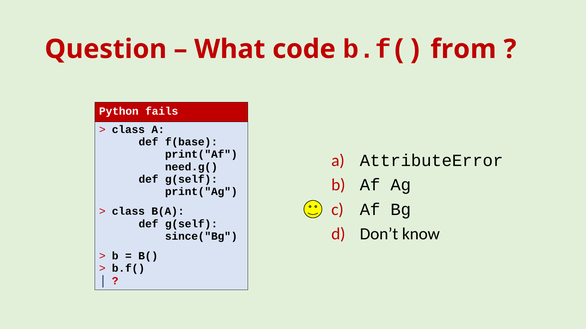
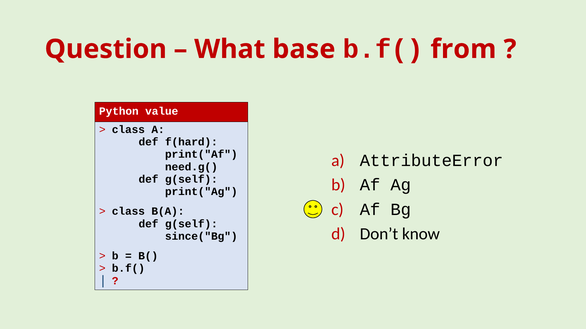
code: code -> base (304, 49)
fails: fails -> value (162, 111)
f(base: f(base -> f(hard (191, 142)
